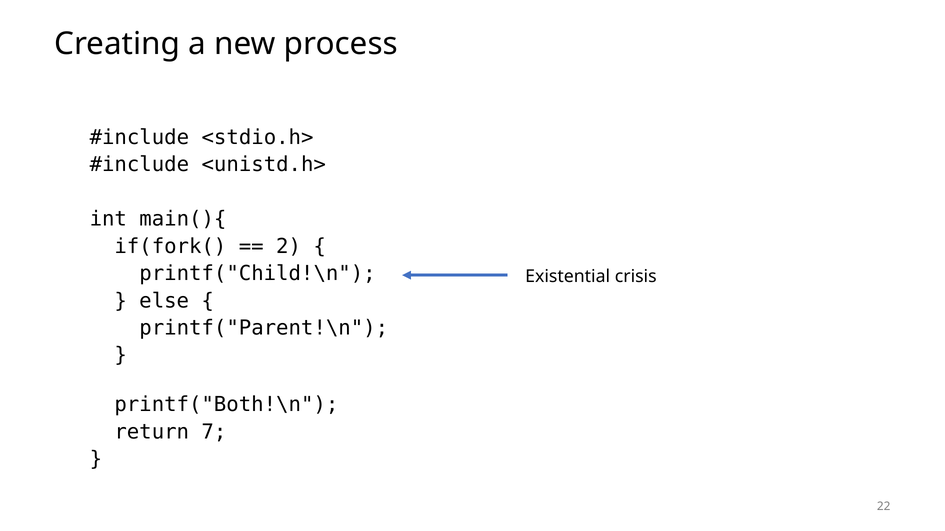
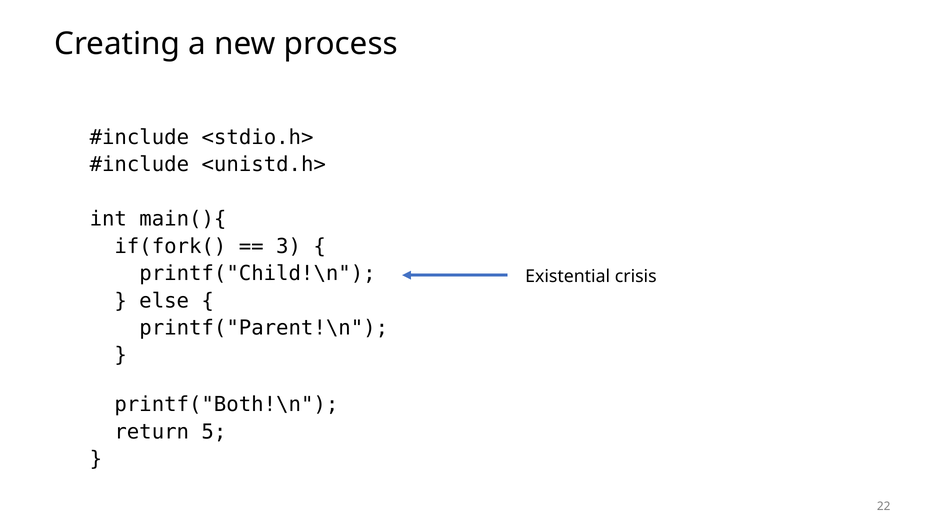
2: 2 -> 3 (289, 247)
7: 7 -> 5 (214, 432)
